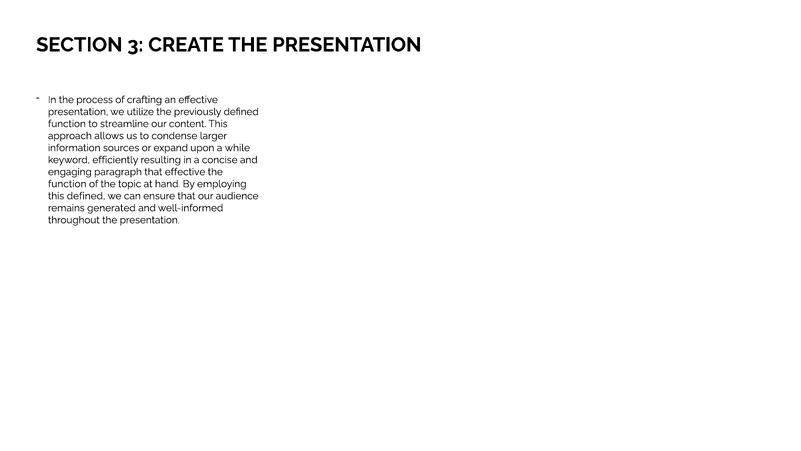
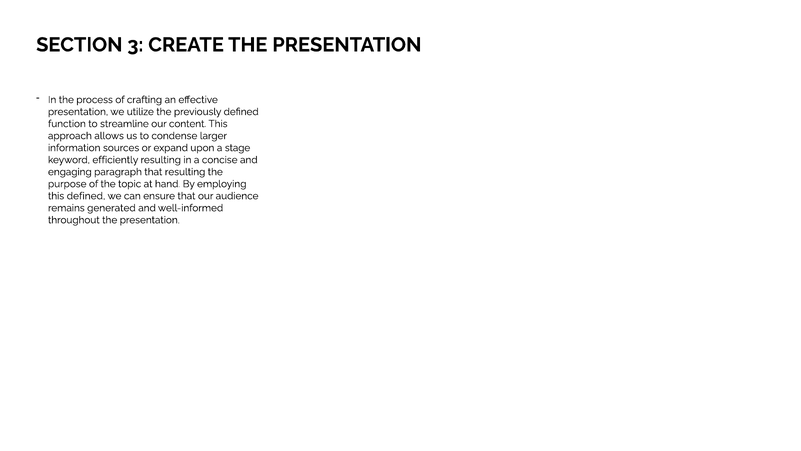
while: while -> stage (238, 148)
that effective: effective -> resulting (185, 172)
function: function -> purpose (67, 184)
